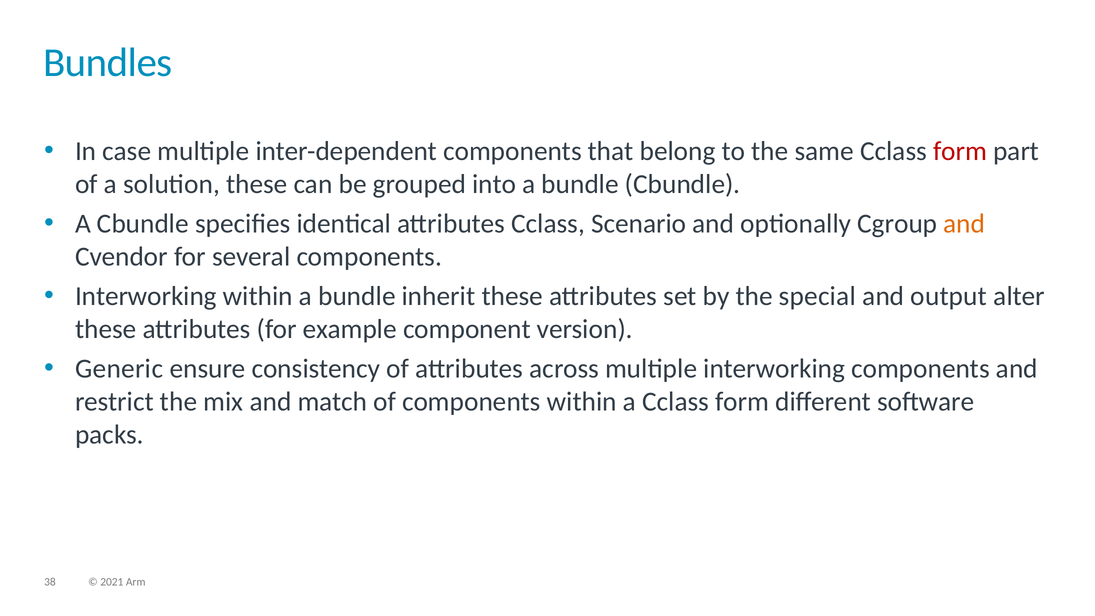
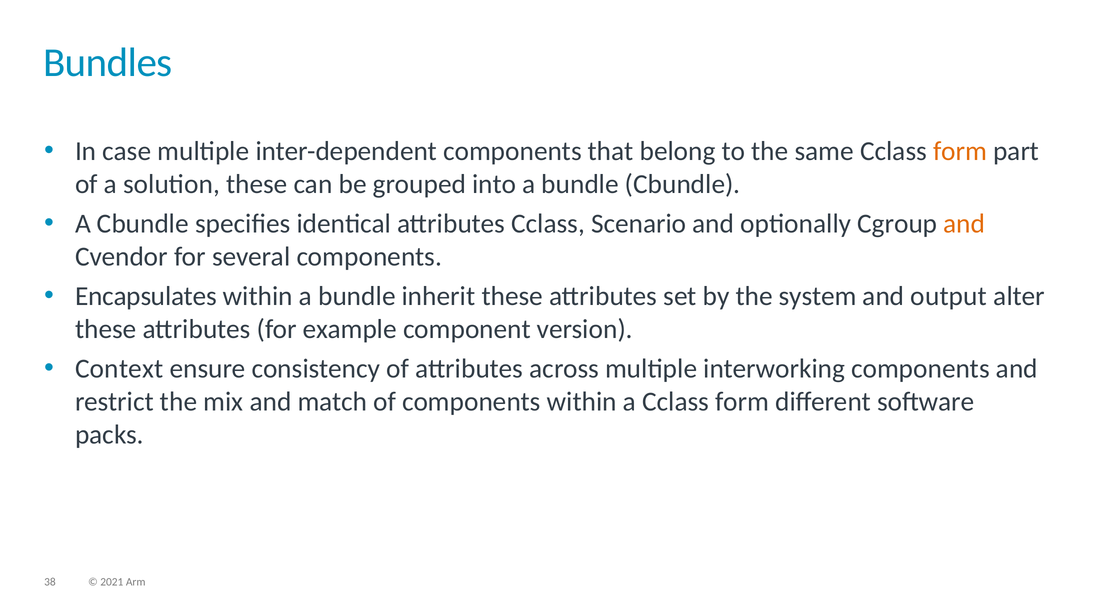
form colour: red -> orange (960, 151)
Interworking: Interworking -> Encapsulates (146, 296)
special: special -> system (818, 296)
Generic: Generic -> Context (119, 369)
